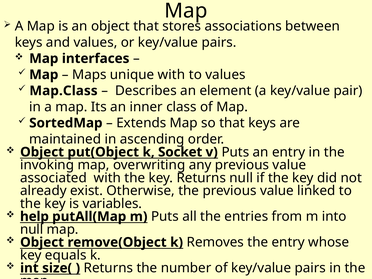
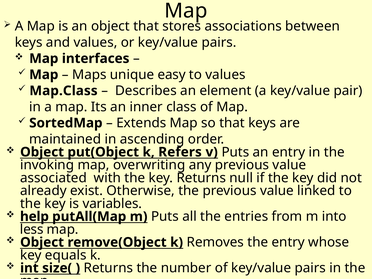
unique with: with -> easy (172, 75)
Socket: Socket -> Refers (180, 152)
null: null -> less (32, 229)
